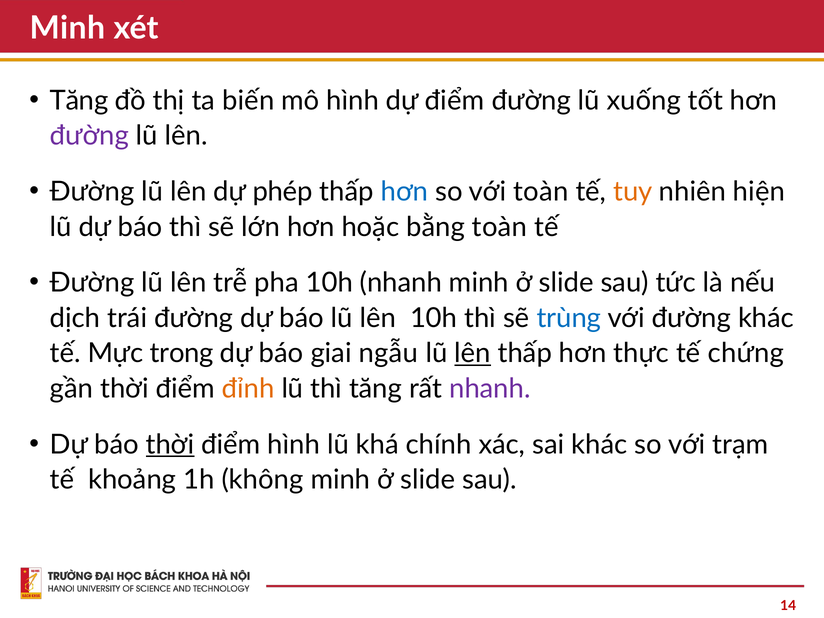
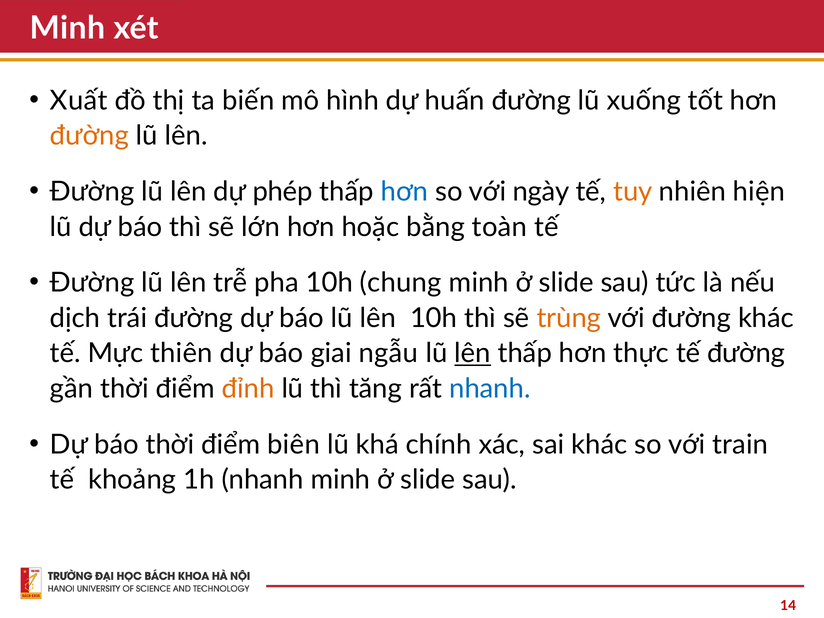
Tăng: Tăng -> Xuất (79, 101)
dự điểm: điểm -> huấn (455, 101)
đường colour: purple -> orange (89, 136)
với toàn: toàn -> ngày (541, 192)
10h nhanh: nhanh -> chung (401, 283)
trùng colour: blue -> orange (569, 318)
trong: trong -> thiên (181, 353)
tế chứng: chứng -> đường (746, 353)
nhanh colour: purple -> blue (490, 389)
thời underline: present -> none (170, 444)
điểm hình: hình -> biên (294, 444)
trạm: trạm -> train (740, 444)
1h không: không -> nhanh (263, 480)
